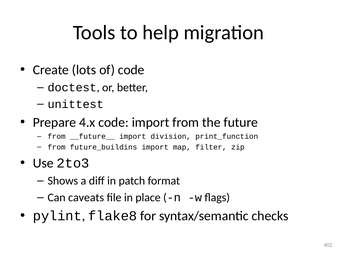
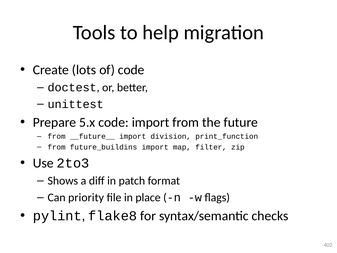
4.x: 4.x -> 5.x (87, 122)
caveats: caveats -> priority (86, 197)
